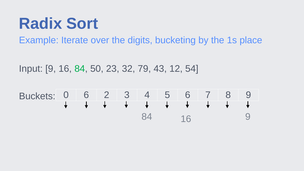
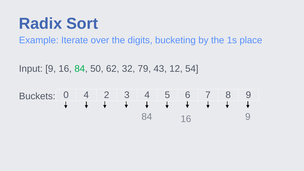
23: 23 -> 62 (113, 69)
0 6: 6 -> 4 (86, 95)
